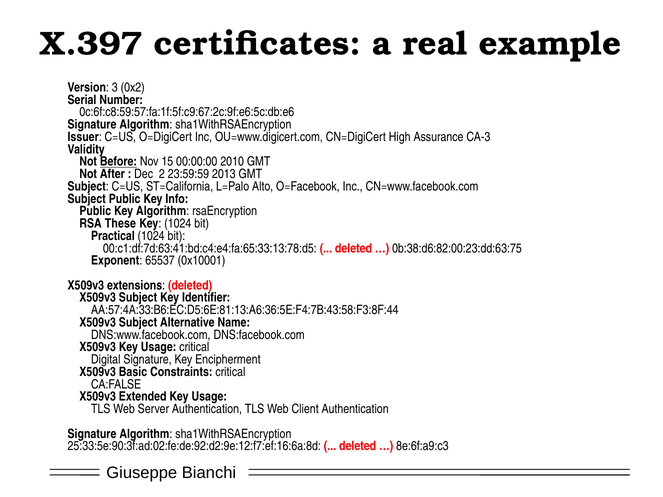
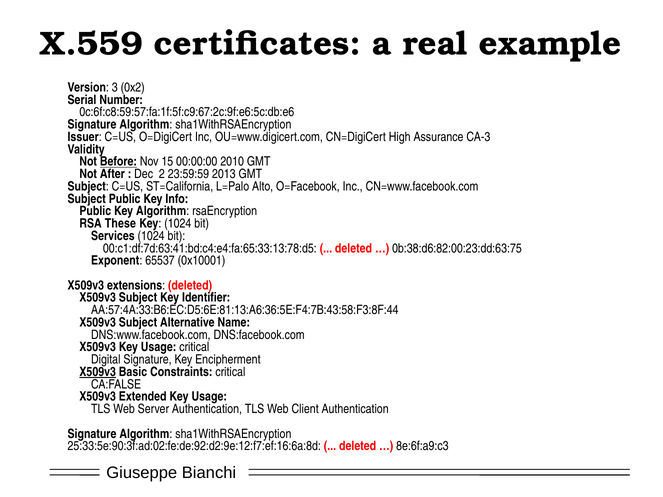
X.397: X.397 -> X.559 (91, 44)
Practical: Practical -> Services (113, 236)
X509v3 underline: none -> present (98, 372)
